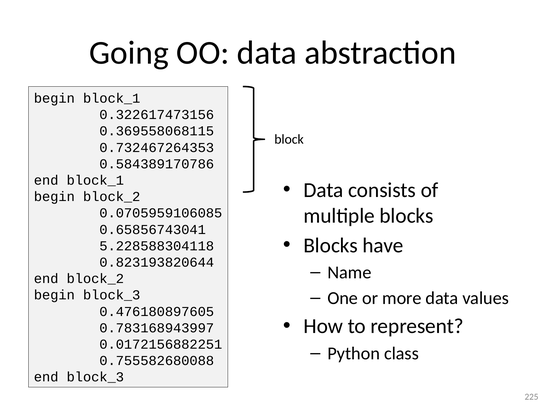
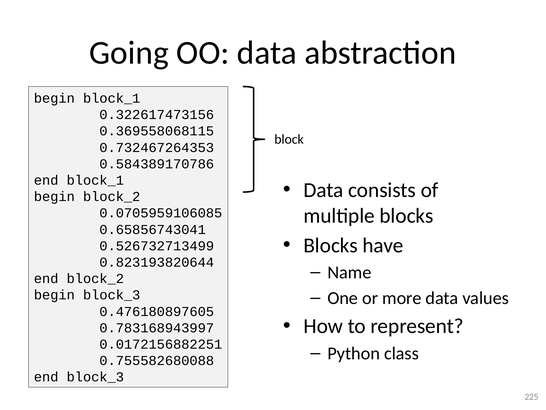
5.228588304118: 5.228588304118 -> 0.526732713499 (157, 246)
